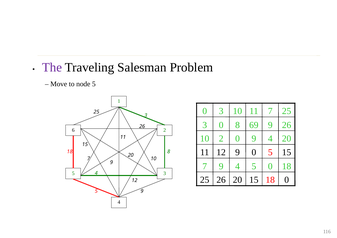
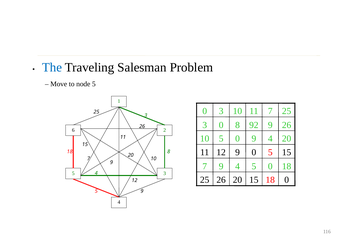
The colour: purple -> blue (52, 68)
69: 69 -> 92 (254, 125)
10 2: 2 -> 5 (221, 139)
